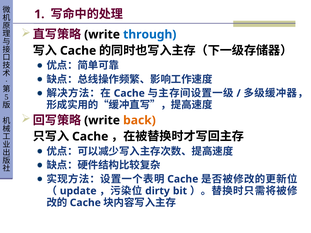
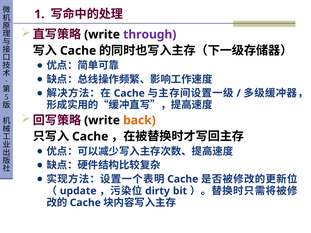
through colour: blue -> purple (150, 35)
